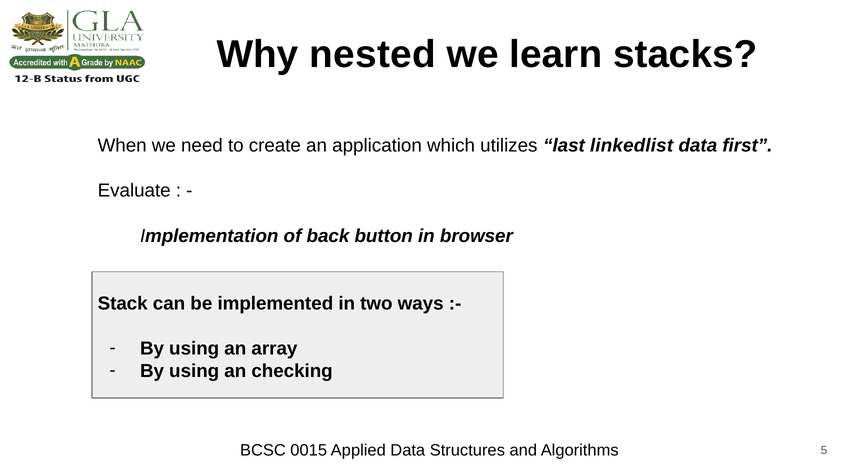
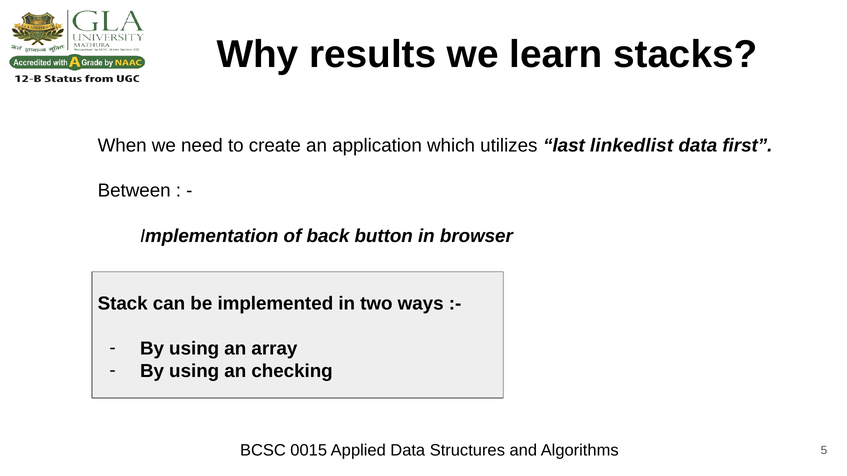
nested: nested -> results (373, 55)
Evaluate: Evaluate -> Between (134, 191)
